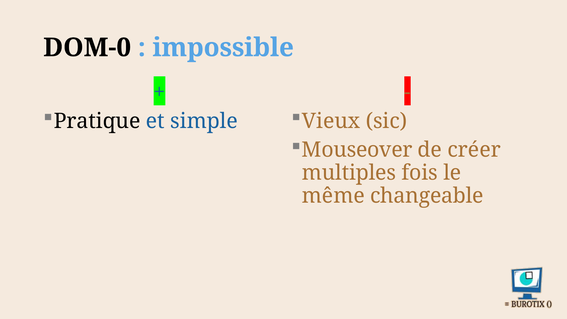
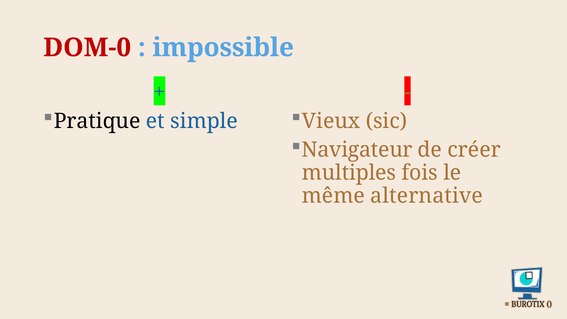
DOM-0 colour: black -> red (87, 48)
Mouseover: Mouseover -> Navigateur (357, 150)
changeable: changeable -> alternative (427, 196)
